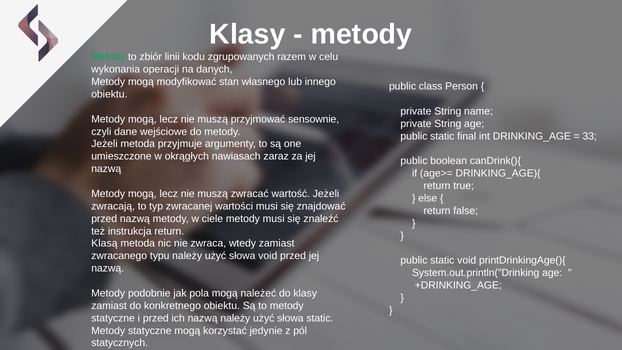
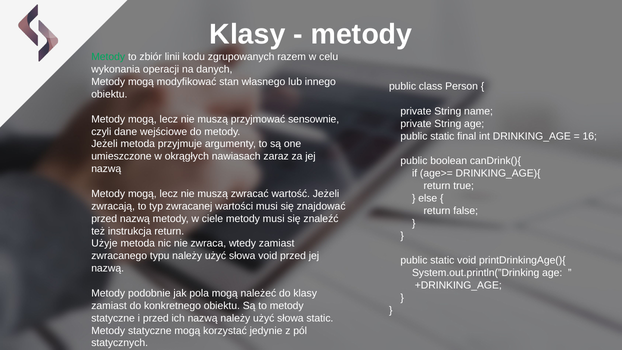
33: 33 -> 16 (590, 136)
Klasą: Klasą -> Użyje (104, 243)
